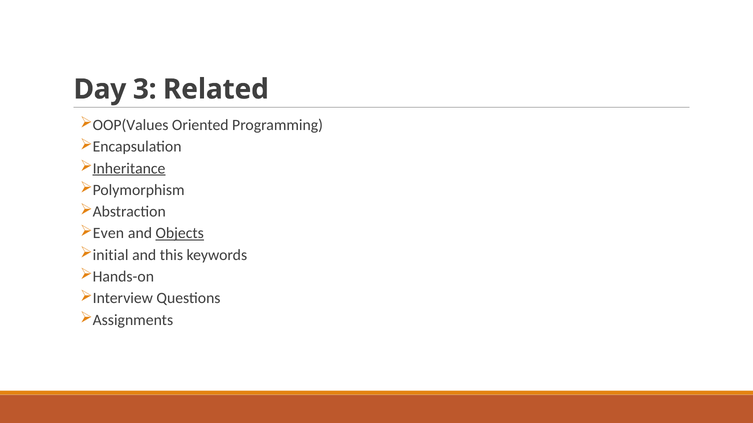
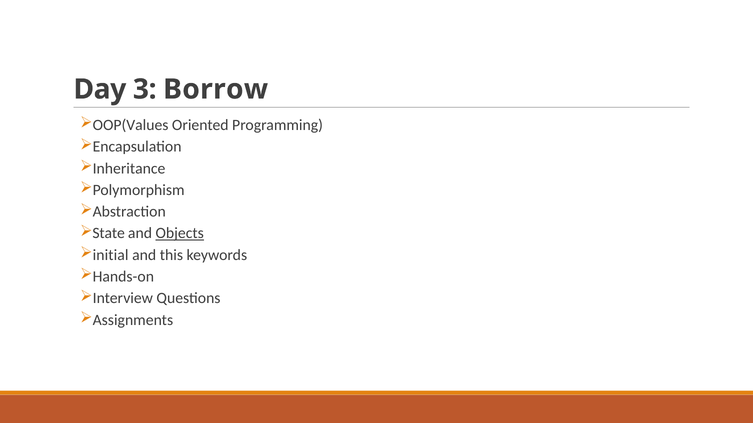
Related: Related -> Borrow (216, 89)
Inheritance underline: present -> none (129, 169)
Even: Even -> State (109, 234)
